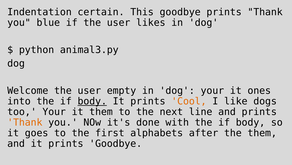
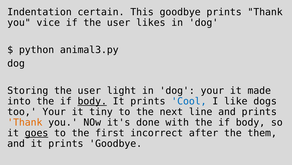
blue: blue -> vice (48, 23)
Welcome: Welcome -> Storing (28, 90)
empty: empty -> light (122, 90)
ones: ones -> made (259, 90)
Cool colour: orange -> blue (189, 101)
it them: them -> tiny (101, 111)
goes underline: none -> present (37, 132)
alphabets: alphabets -> incorrect (157, 132)
